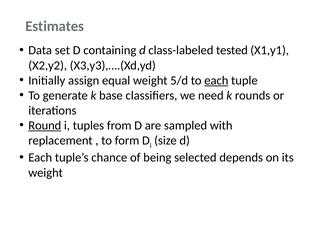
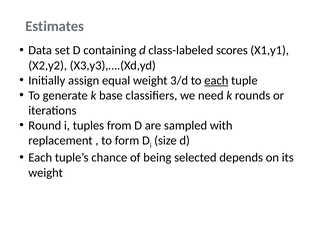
tested: tested -> scores (232, 50)
5/d: 5/d -> 3/d (179, 80)
Round underline: present -> none (45, 125)
